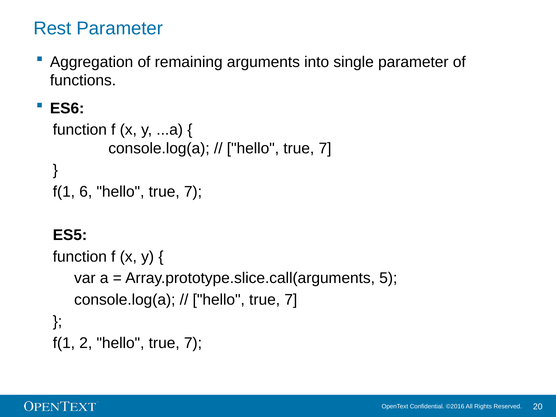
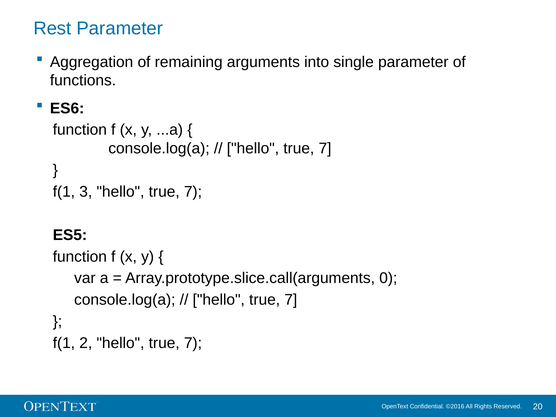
6: 6 -> 3 (86, 192)
5: 5 -> 0 (388, 278)
